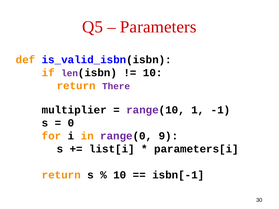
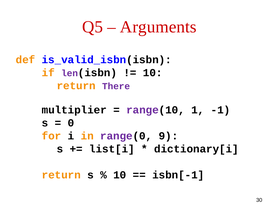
Parameters: Parameters -> Arguments (158, 27)
parameters[i: parameters[i -> dictionary[i (196, 149)
